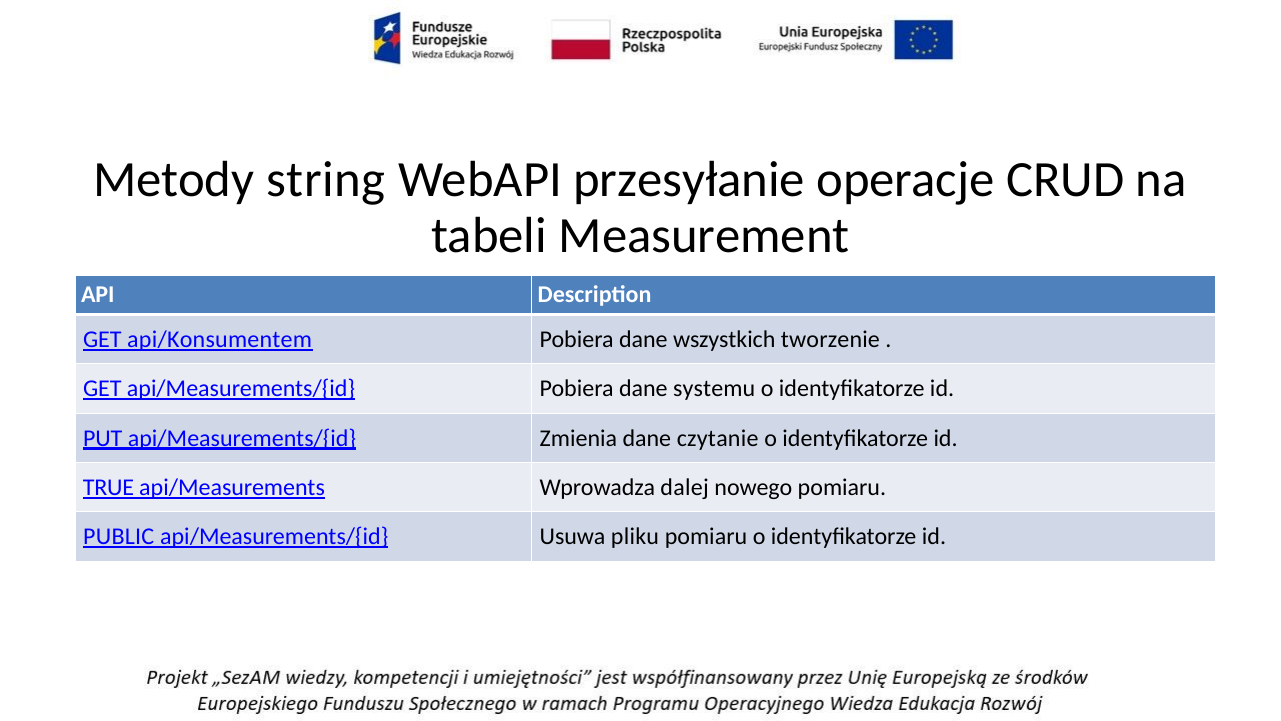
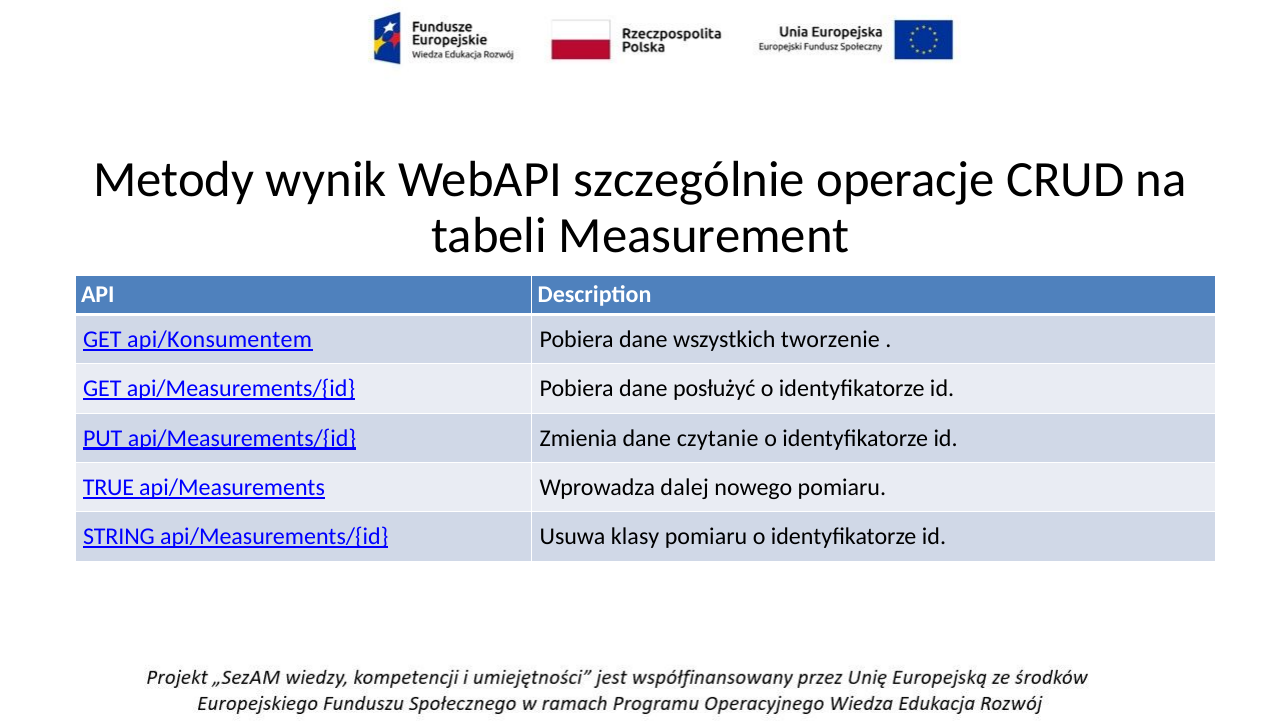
string: string -> wynik (326, 179)
przesyłanie: przesyłanie -> szczególnie (689, 179)
systemu: systemu -> posłużyć (714, 389)
PUBLIC: PUBLIC -> STRING (119, 536)
pliku: pliku -> klasy (635, 536)
